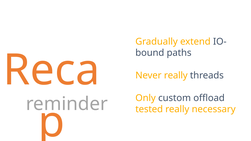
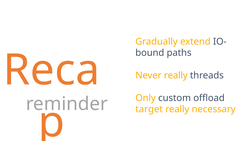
tested: tested -> target (149, 109)
